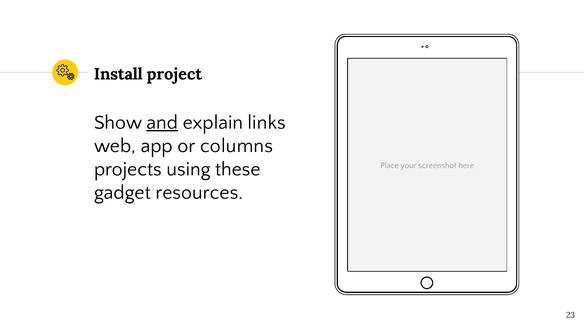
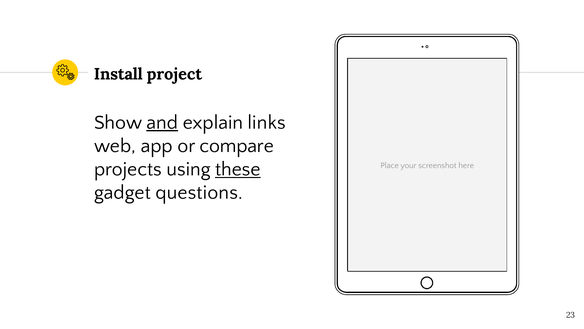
columns: columns -> compare (237, 145)
these underline: none -> present (238, 169)
resources: resources -> questions (199, 192)
